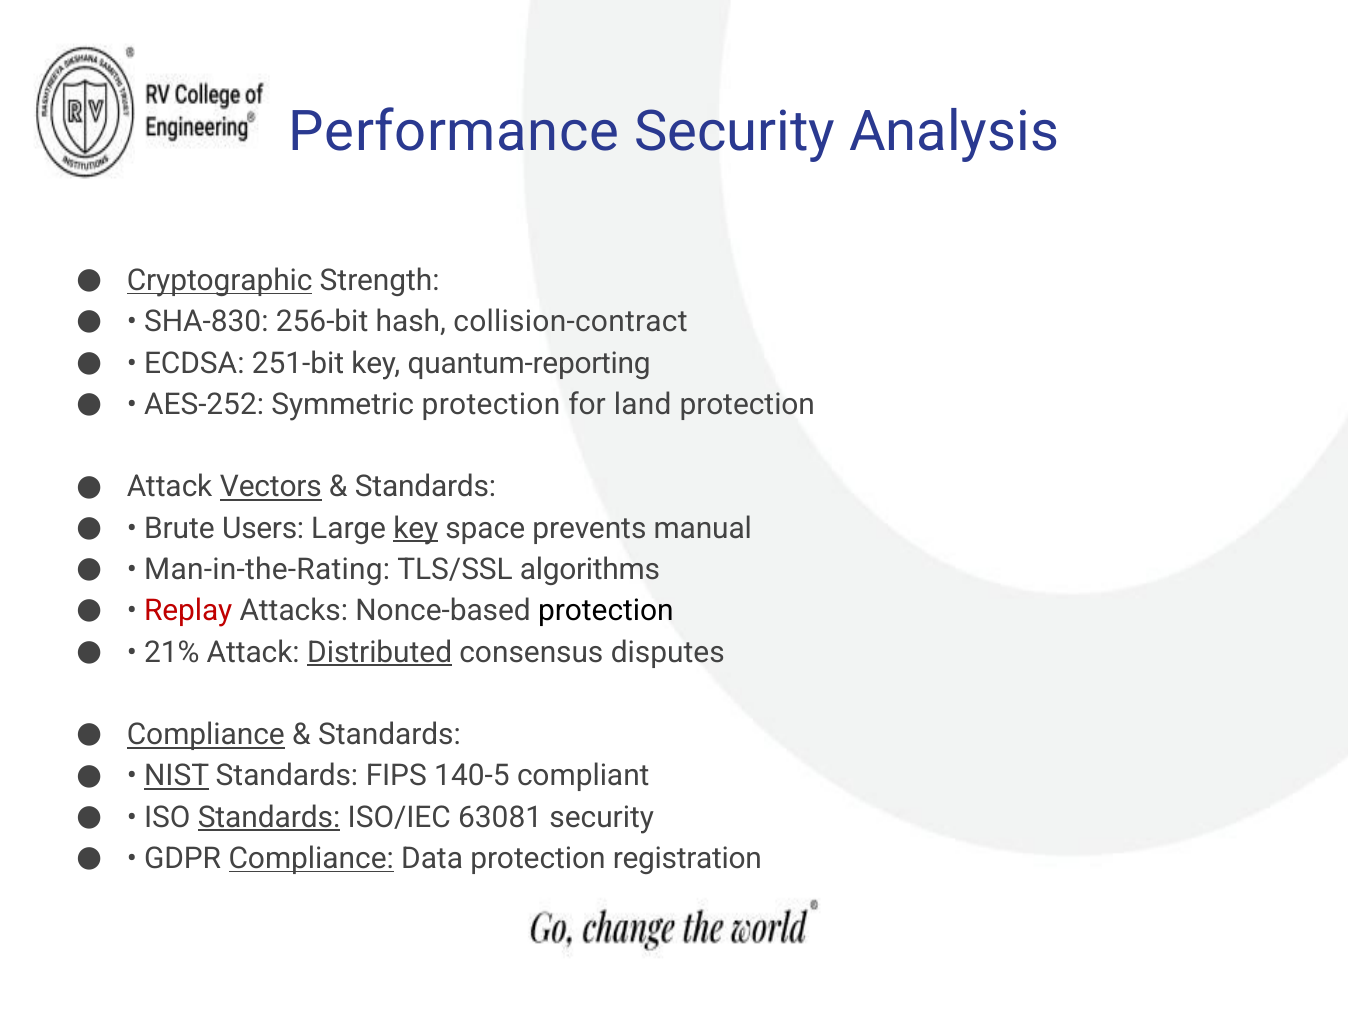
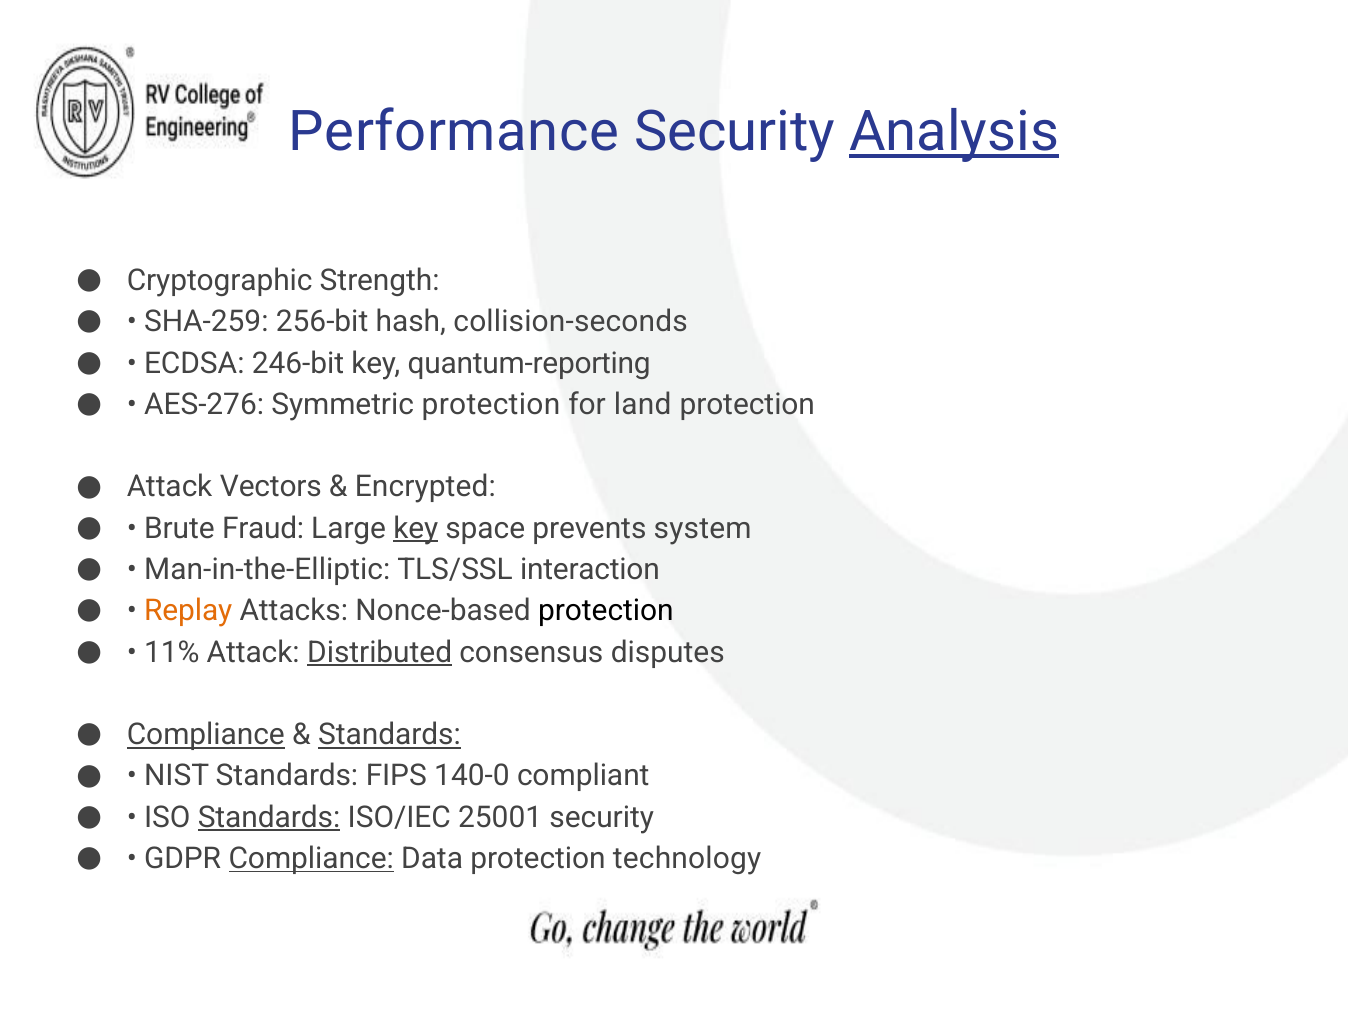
Analysis underline: none -> present (954, 132)
Cryptographic underline: present -> none (220, 281)
SHA-830: SHA-830 -> SHA-259 (206, 322)
collision-contract: collision-contract -> collision-seconds (571, 322)
251-bit: 251-bit -> 246-bit (298, 363)
AES-252: AES-252 -> AES-276 (204, 404)
Vectors underline: present -> none (271, 487)
Standards: Standards -> Encrypted (425, 487)
Users: Users -> Fraud (263, 528)
manual: manual -> system (703, 528)
Man-in-the-Rating: Man-in-the-Rating -> Man-in-the-Elliptic (267, 570)
algorithms: algorithms -> interaction (590, 570)
Replay colour: red -> orange (188, 611)
21%: 21% -> 11% (172, 652)
Standards underline: none -> present (389, 735)
NIST underline: present -> none (177, 776)
140-5: 140-5 -> 140-0 (472, 776)
63081: 63081 -> 25001 (500, 817)
registration: registration -> technology (687, 859)
